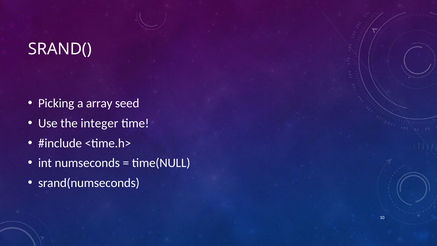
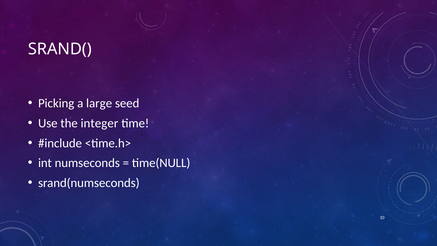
array: array -> large (99, 103)
